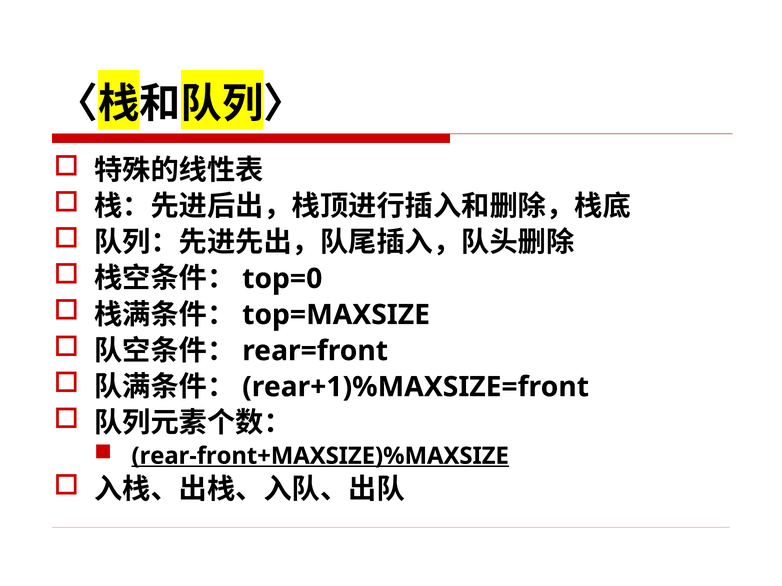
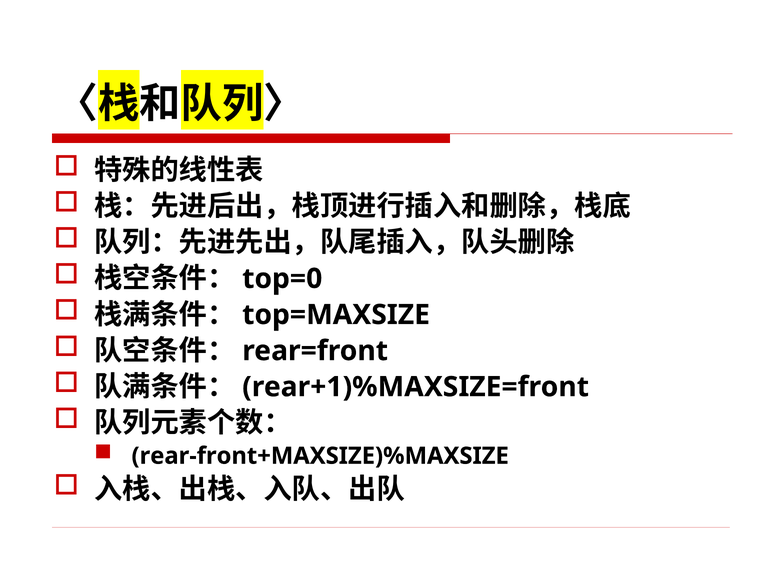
rear-front+MAXSIZE)%MAXSIZE underline: present -> none (320, 456)
